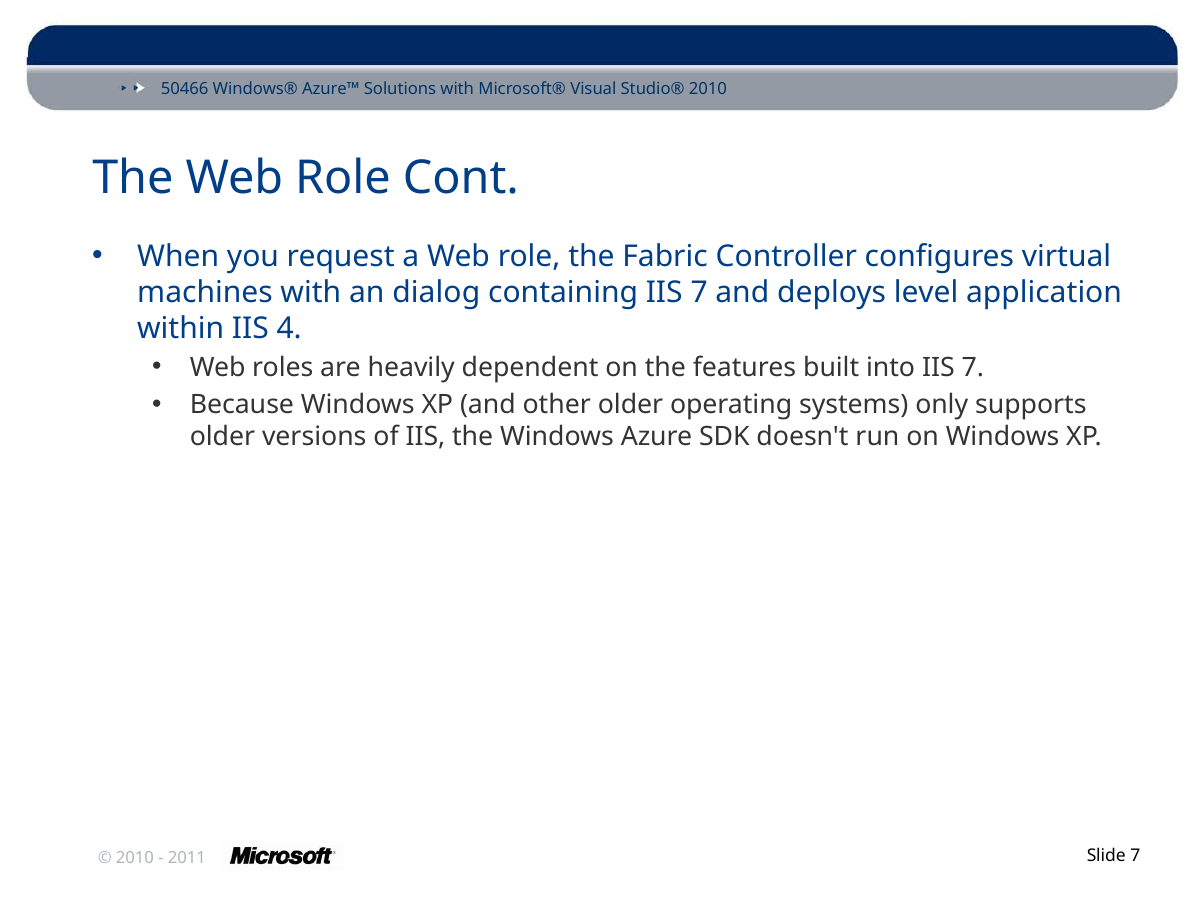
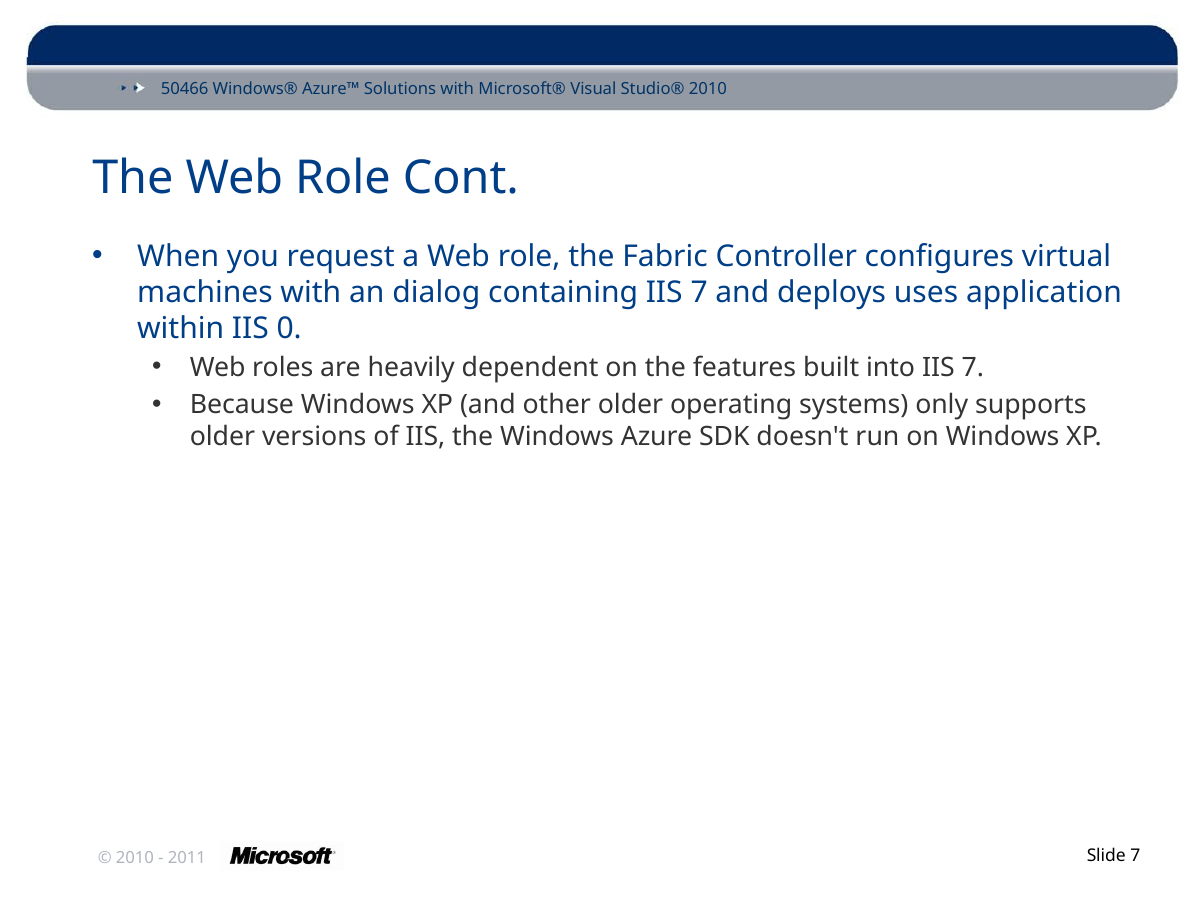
level: level -> uses (926, 293)
4: 4 -> 0 (289, 329)
